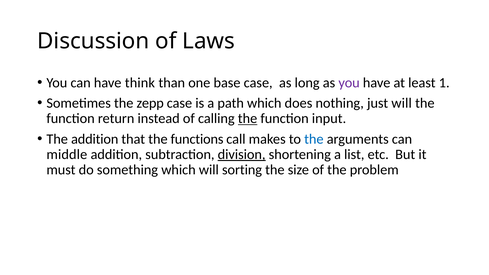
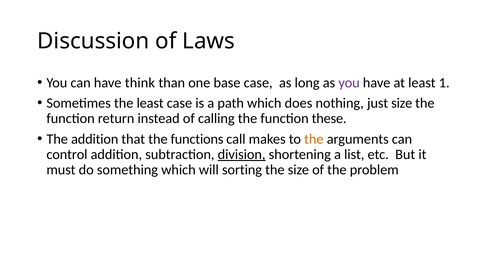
the zepp: zepp -> least (150, 103)
just will: will -> size (402, 103)
the underline: present -> none (248, 119)
input: input -> these (329, 119)
the colour: blue -> orange (314, 139)
middle: middle -> control (67, 154)
